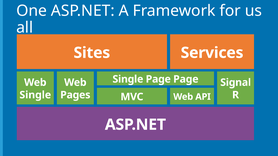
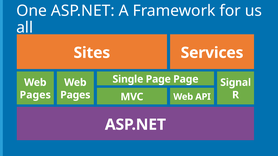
Single: Single -> Pages (35, 95)
